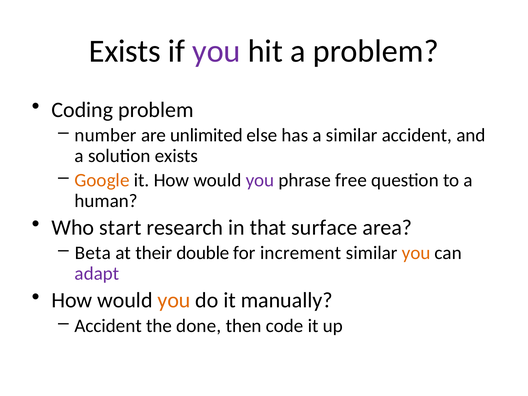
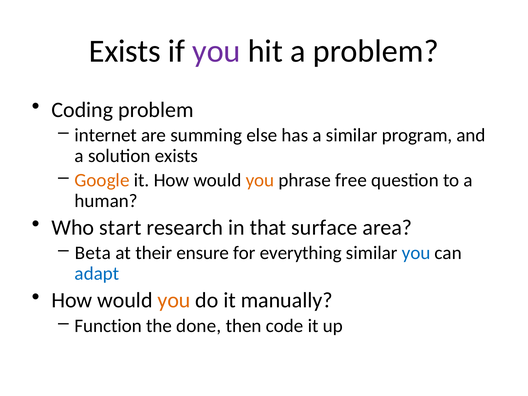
number: number -> internet (106, 135)
unlimited: unlimited -> summing (206, 135)
similar accident: accident -> program (417, 135)
you colour: purple -> orange (260, 180)
double: double -> ensure (203, 253)
increment: increment -> everything (301, 253)
you colour: orange -> blue (416, 253)
adapt colour: purple -> blue (97, 274)
Accident: Accident -> Function (108, 326)
